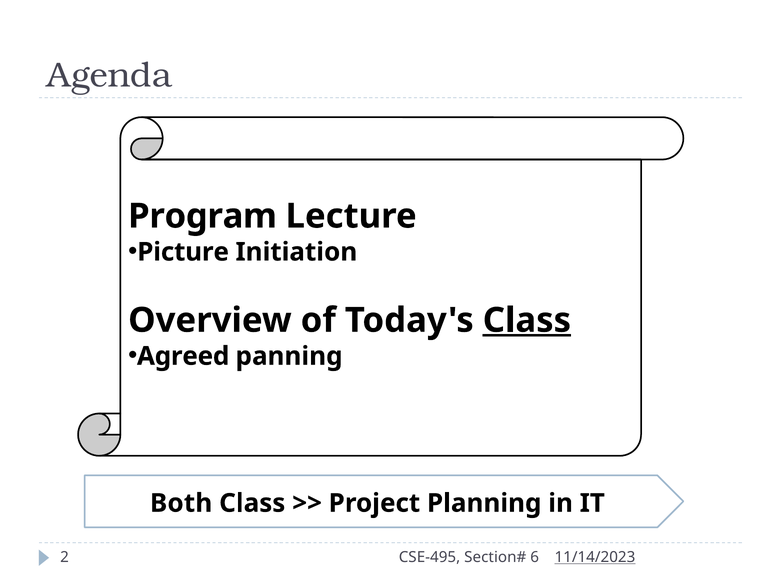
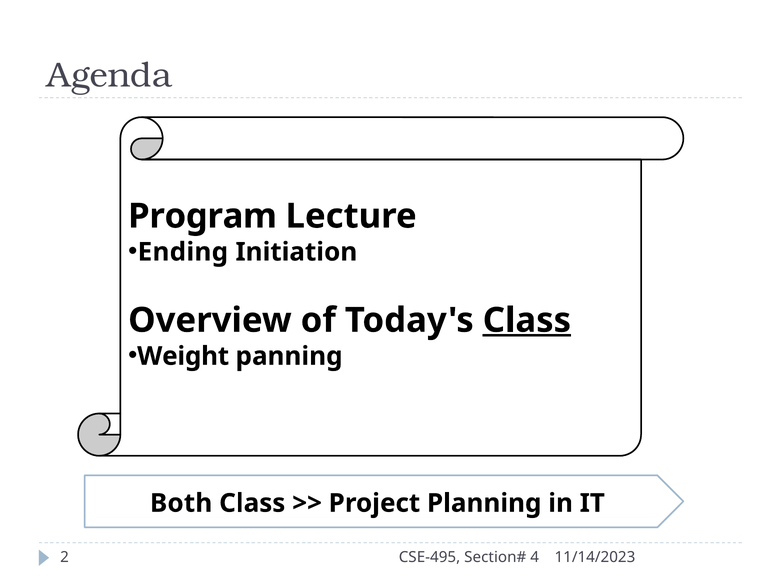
Picture: Picture -> Ending (183, 252)
Agreed: Agreed -> Weight (183, 356)
6: 6 -> 4 (535, 557)
11/14/2023 underline: present -> none (595, 557)
